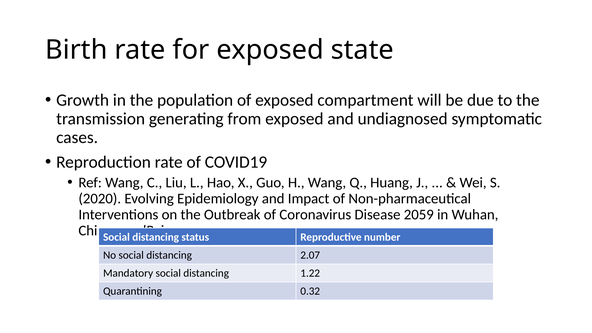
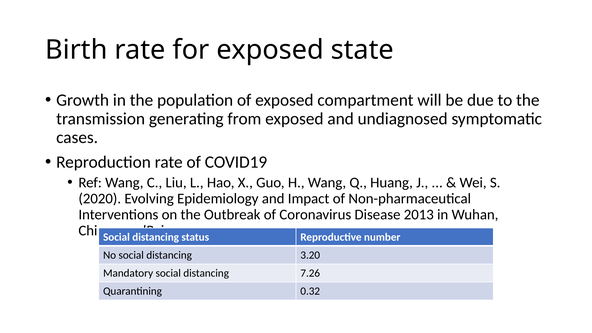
2059: 2059 -> 2013 (419, 215)
2.07: 2.07 -> 3.20 (310, 255)
1.22: 1.22 -> 7.26 (310, 273)
